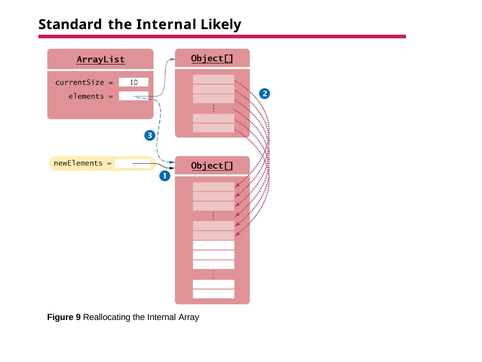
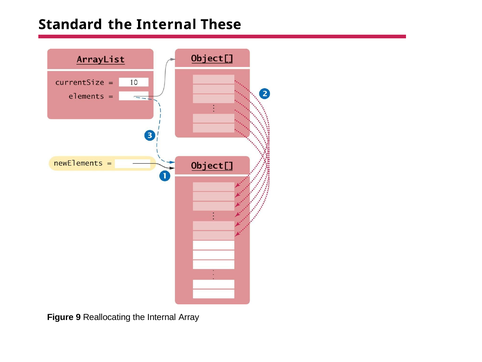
Likely: Likely -> These (221, 25)
